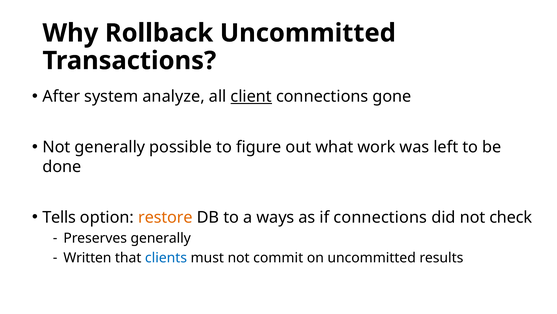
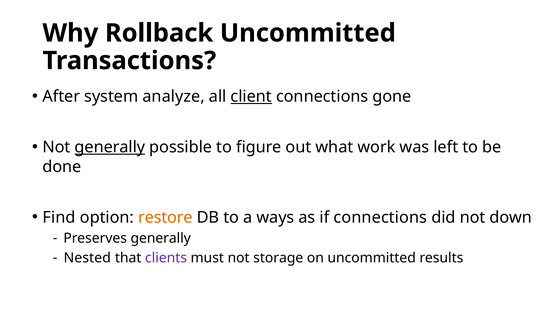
generally underline: none -> present (110, 147)
Tells: Tells -> Find (59, 217)
check: check -> down (511, 217)
Written: Written -> Nested (87, 257)
clients colour: blue -> purple (166, 257)
commit: commit -> storage (278, 257)
